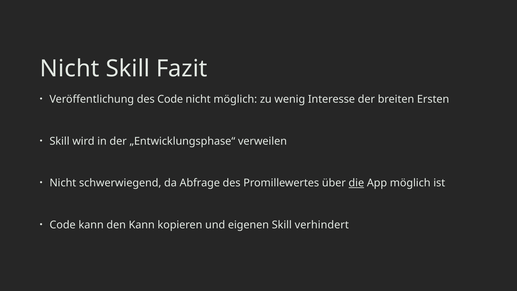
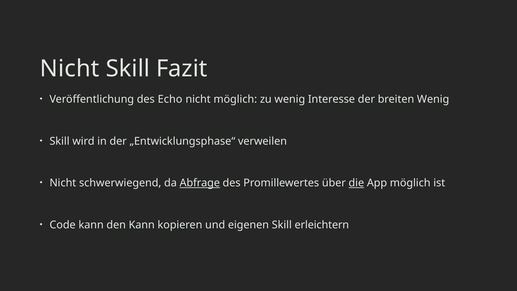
des Code: Code -> Echo (170, 99)
breiten Ersten: Ersten -> Wenig (433, 99)
Abfrage underline: none -> present (200, 183)
verhindert: verhindert -> erleichtern (322, 225)
